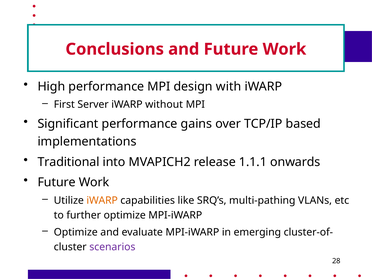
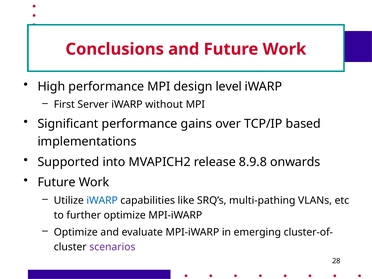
with: with -> level (229, 87)
Traditional: Traditional -> Supported (68, 162)
1.1.1: 1.1.1 -> 8.9.8 (253, 162)
iWARP colour: orange -> blue (102, 200)
